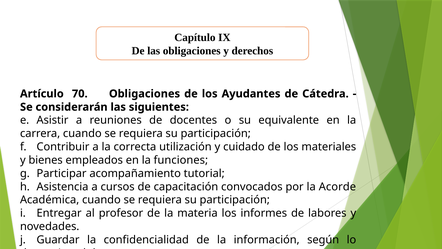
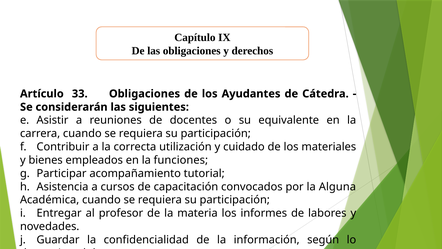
70: 70 -> 33 (80, 94)
Acorde: Acorde -> Alguna (337, 186)
